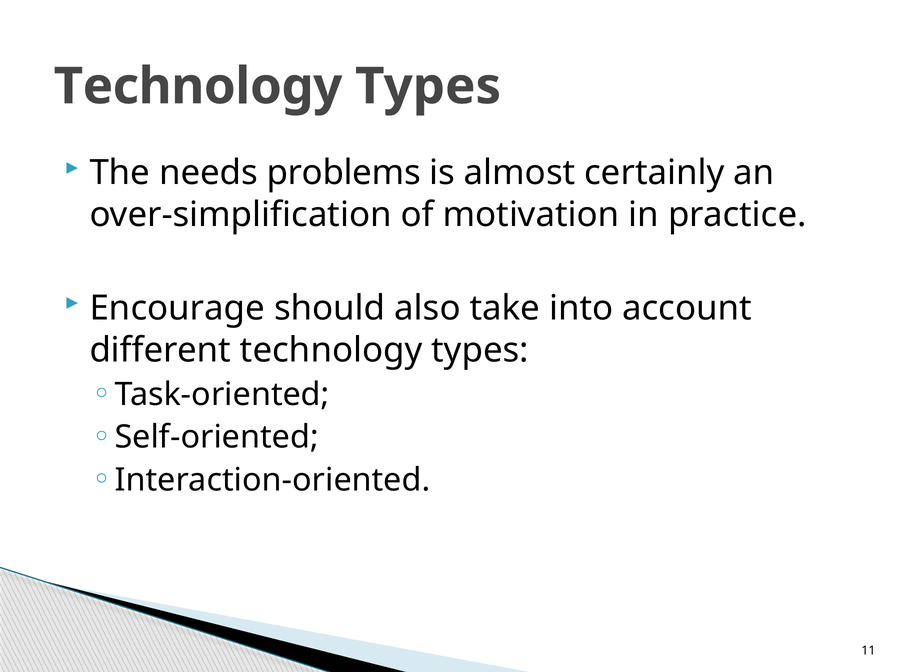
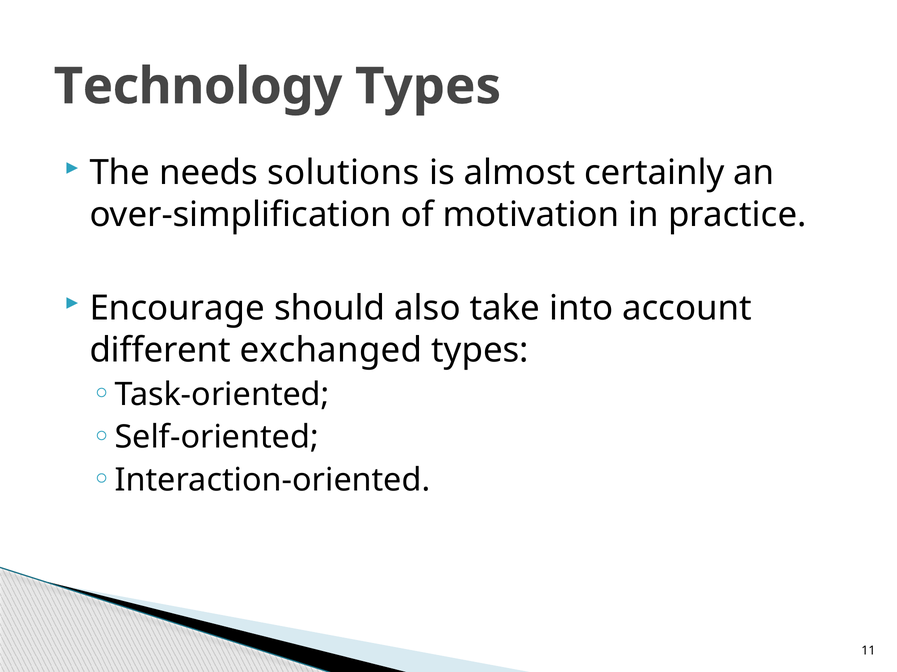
problems: problems -> solutions (343, 173)
different technology: technology -> exchanged (331, 351)
